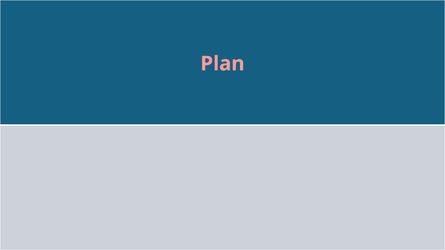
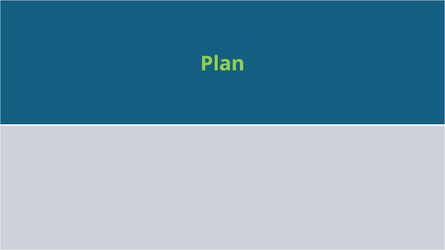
Plan colour: pink -> light green (222, 64)
